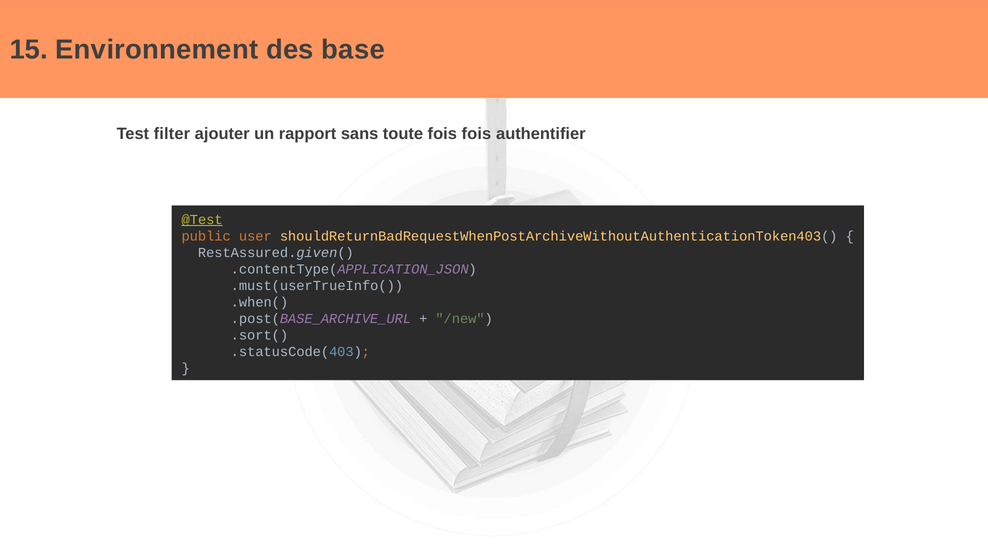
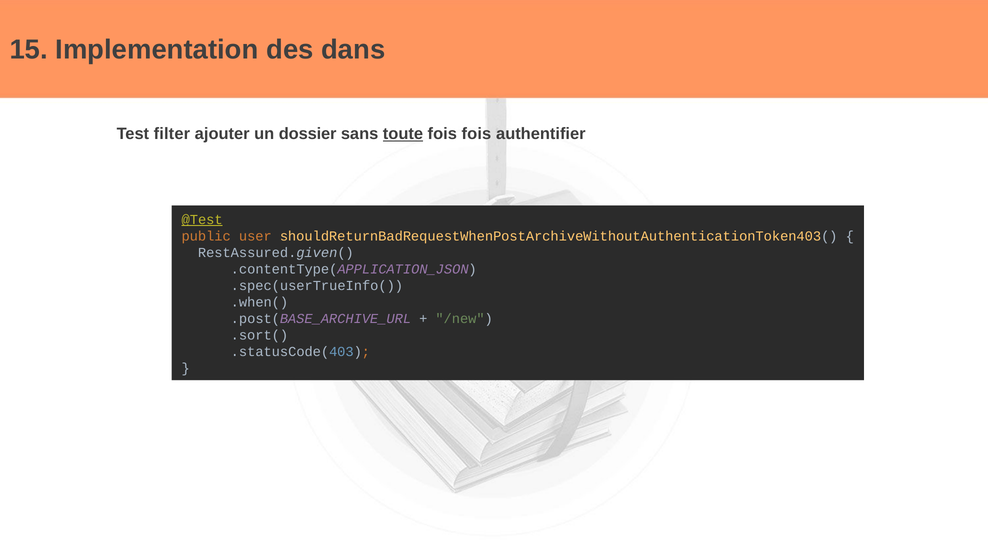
Environnement: Environnement -> Implementation (157, 50)
base: base -> dans (353, 50)
rapport: rapport -> dossier (308, 134)
toute underline: none -> present (403, 134)
.must(userTrueInfo(: .must(userTrueInfo( -> .spec(userTrueInfo( (317, 285)
